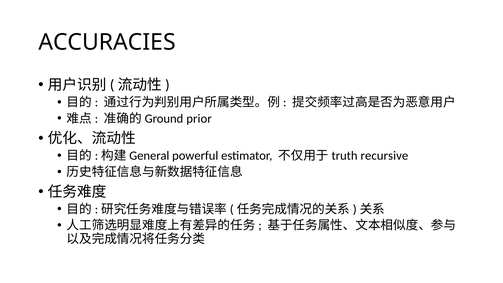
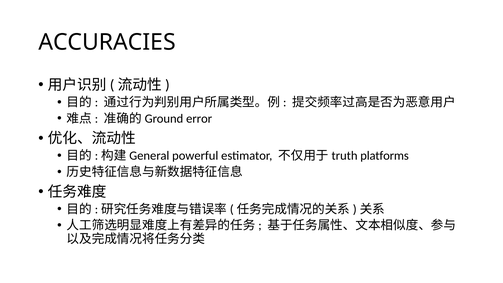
prior: prior -> error (199, 119)
recursive: recursive -> platforms (385, 156)
